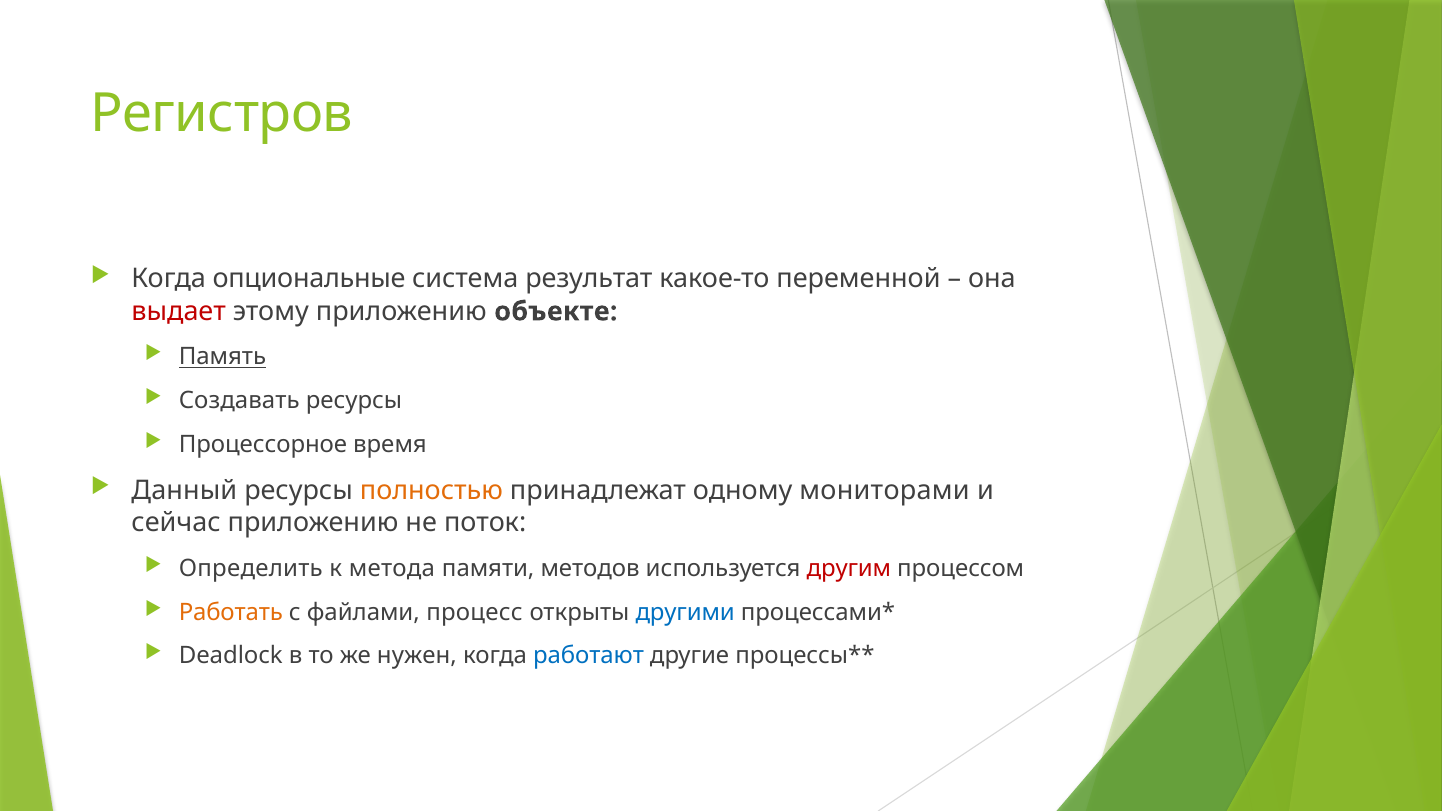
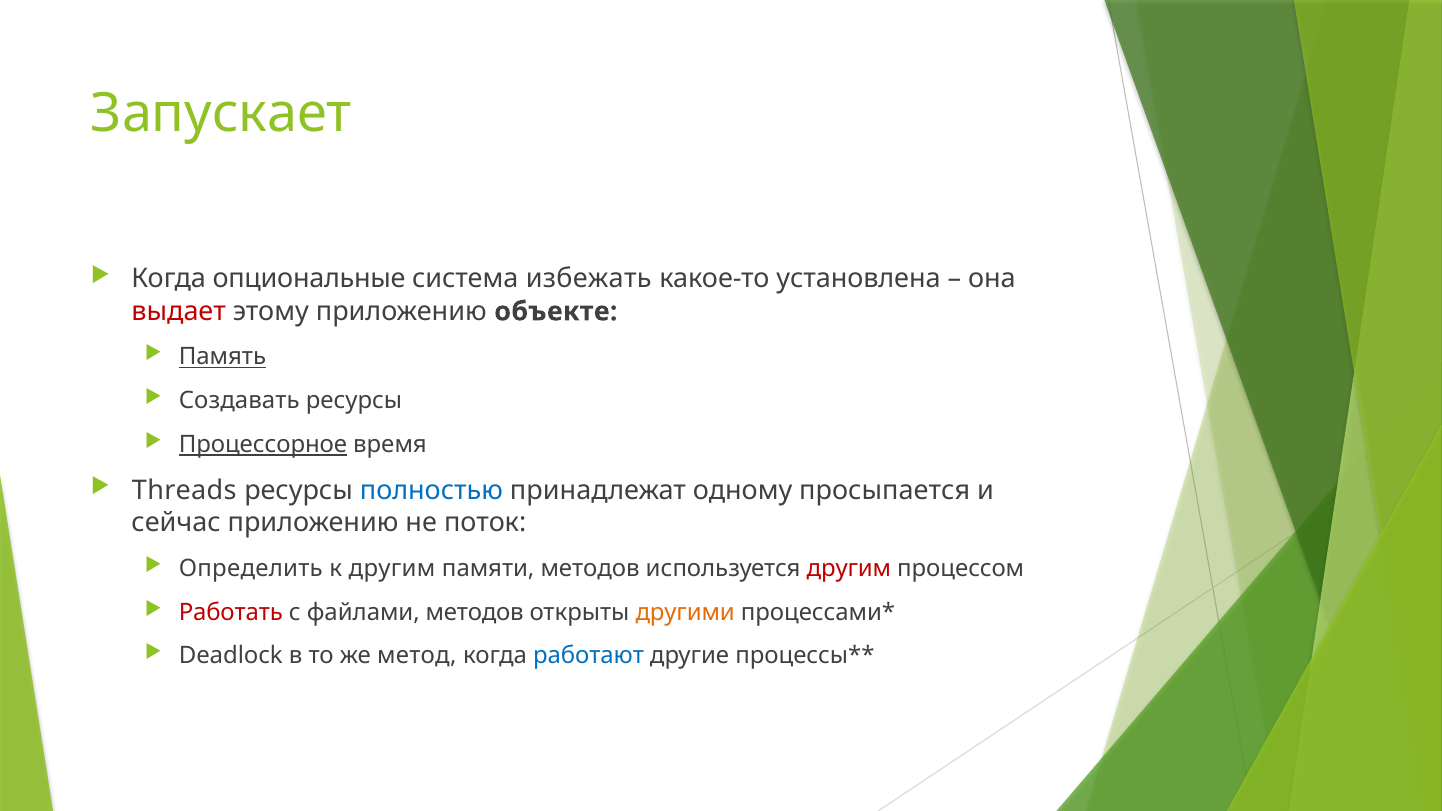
Регистров: Регистров -> Запускает (222, 114)
результат: результат -> избежать (589, 279)
переменной: переменной -> установлена (859, 279)
Процессорное underline: none -> present (263, 445)
Данный: Данный -> Threads (184, 491)
полностью colour: orange -> blue (431, 491)
мониторами: мониторами -> просыпается (885, 491)
к метода: метода -> другим (392, 568)
Работать colour: orange -> red (231, 612)
файлами процесс: процесс -> методов (475, 612)
другими colour: blue -> orange (685, 612)
нужен: нужен -> метод (417, 656)
